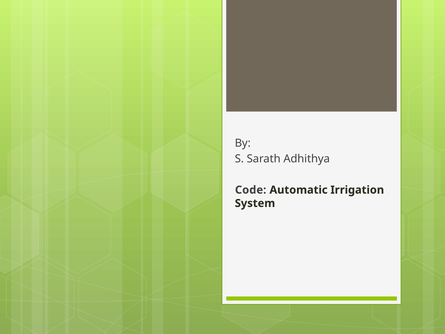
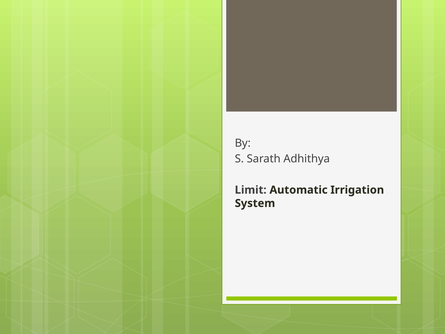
Code: Code -> Limit (251, 190)
